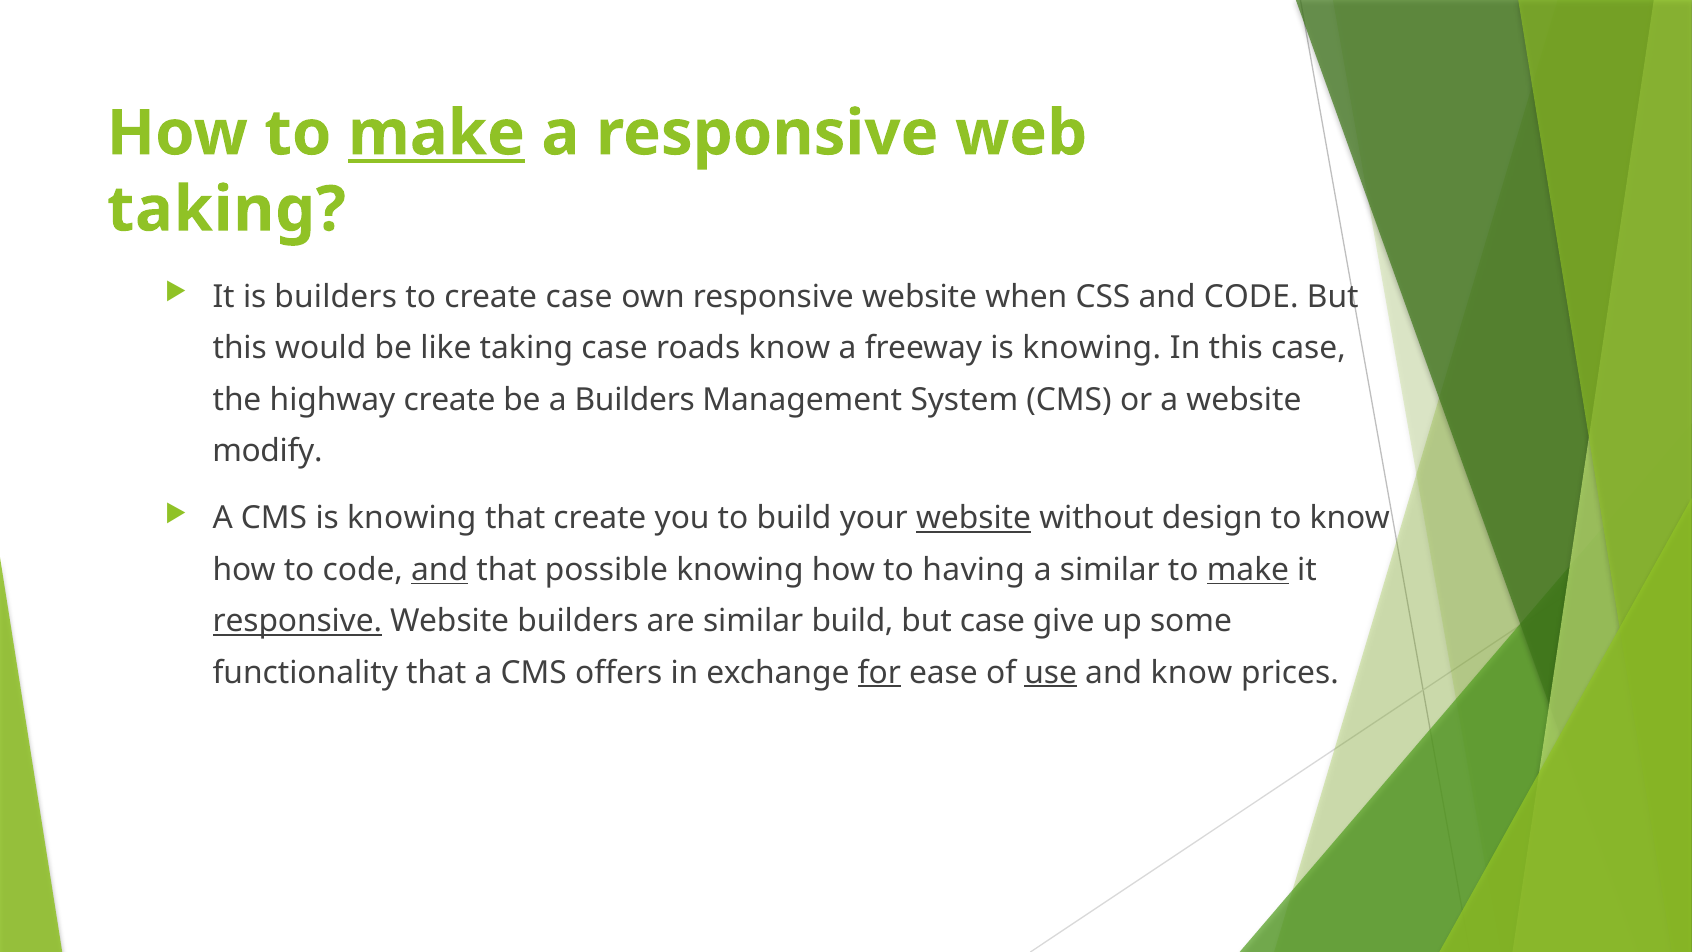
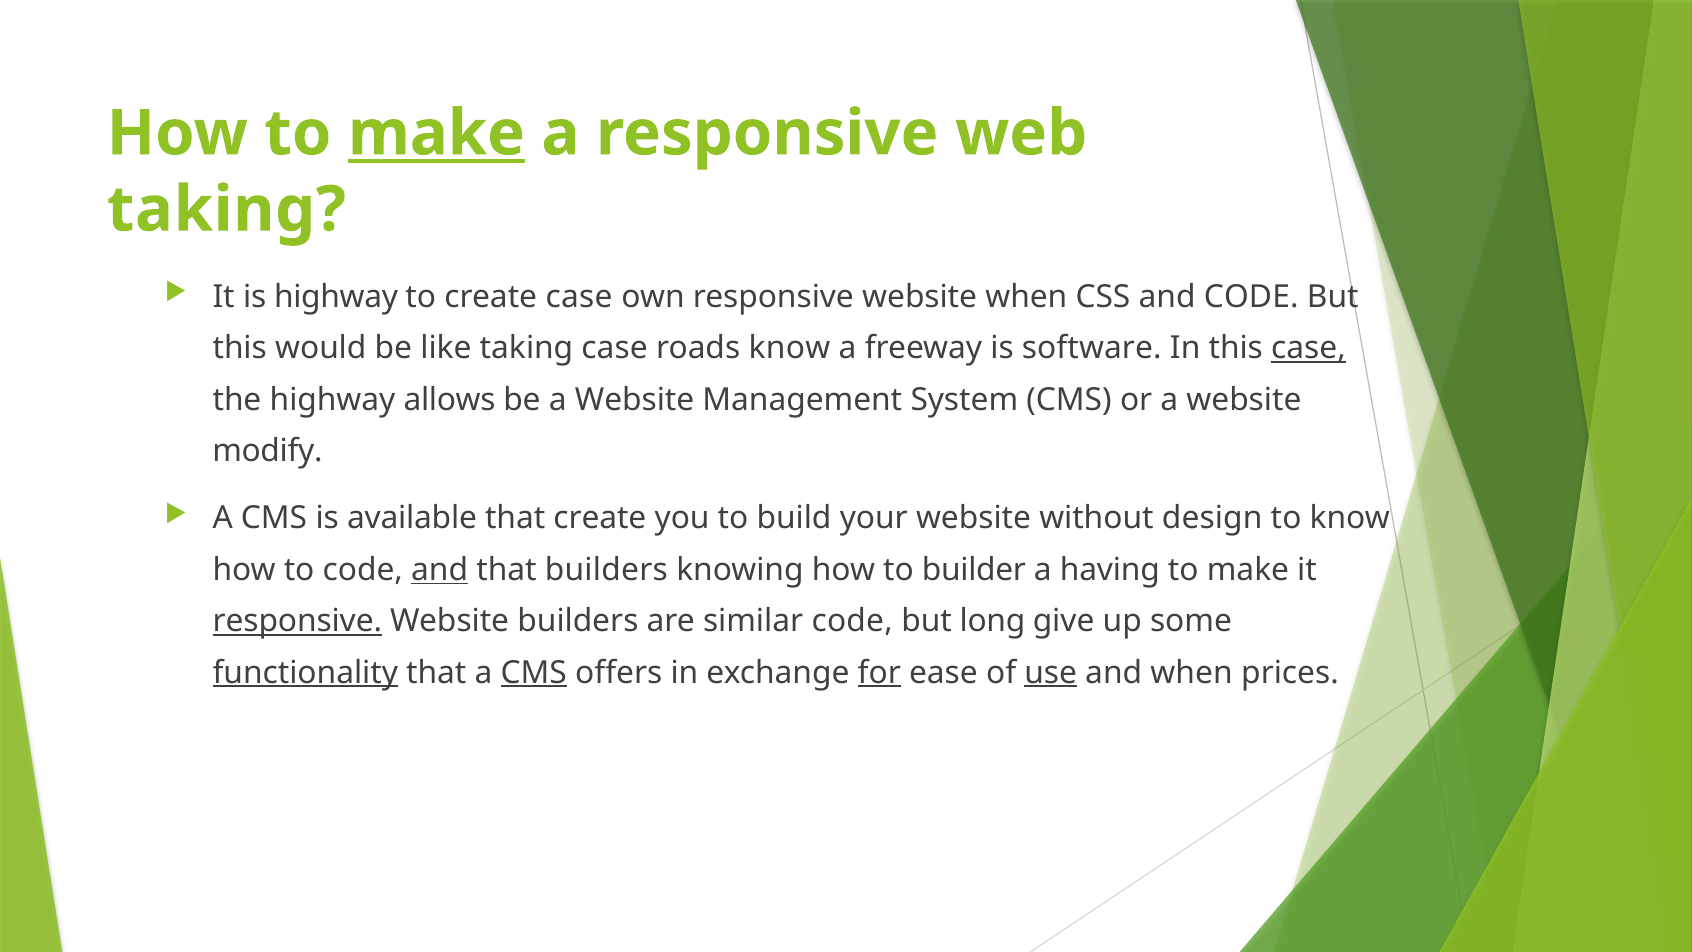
is builders: builders -> highway (336, 297)
freeway is knowing: knowing -> software (1092, 348)
case underline: none -> present (1308, 348)
highway create: create -> allows (450, 400)
be a Builders: Builders -> Website (635, 400)
CMS is knowing: knowing -> available (412, 518)
website underline: present -> none (974, 518)
that possible: possible -> builders (606, 570)
having: having -> builder (974, 570)
a similar: similar -> having (1110, 570)
make underline: present -> none (1248, 570)
similar build: build -> code (852, 621)
but case: case -> long (992, 621)
functionality underline: none -> present (305, 672)
CMS underline: none -> present (534, 672)
and know: know -> when (1192, 672)
